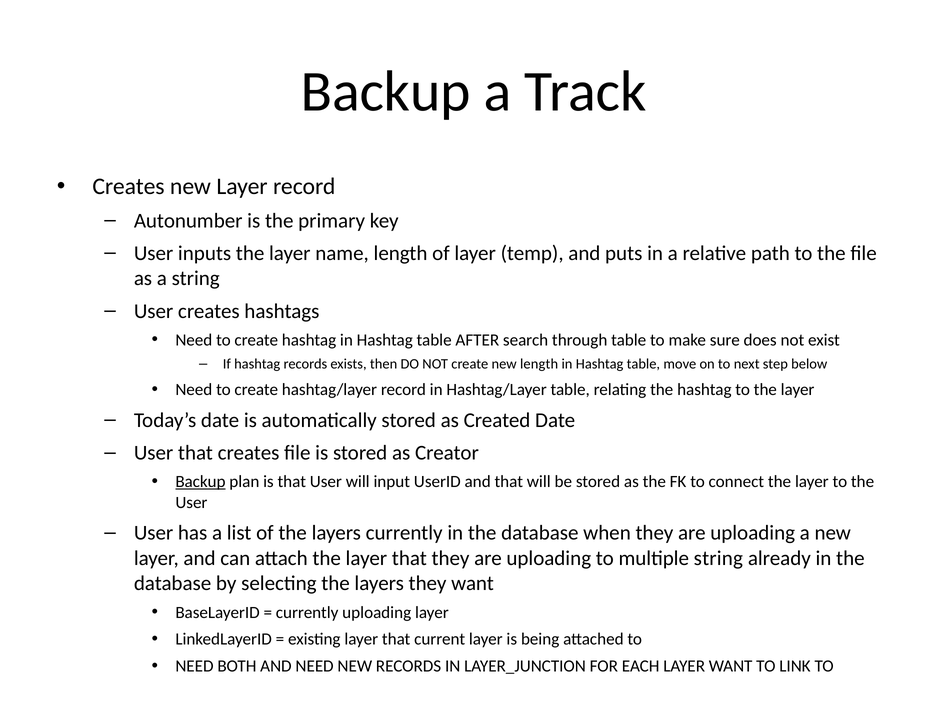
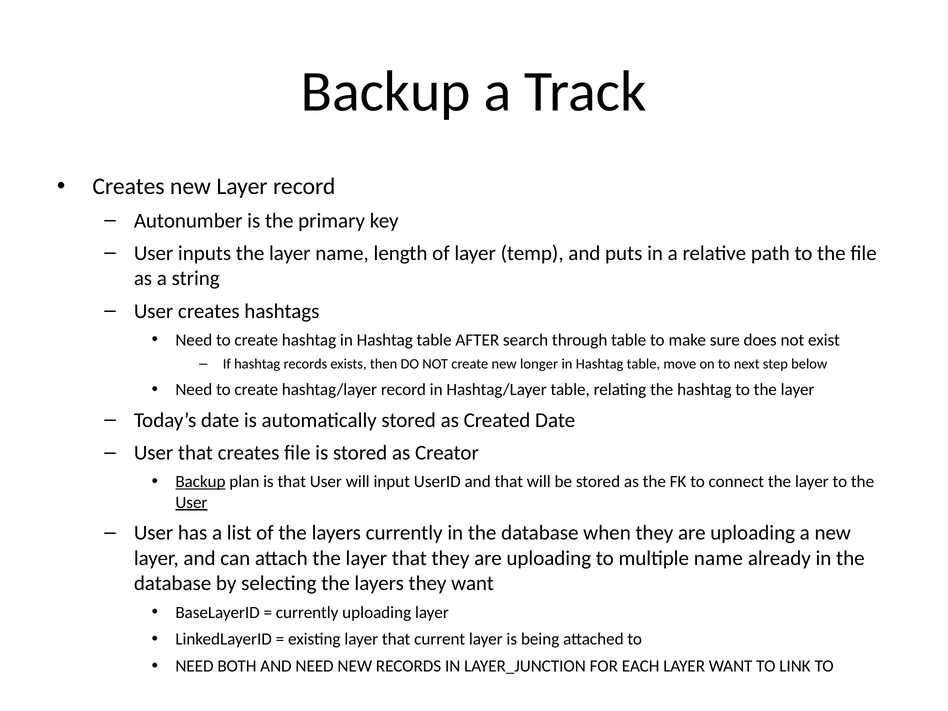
new length: length -> longer (539, 364)
User underline: none -> present (191, 502)
multiple string: string -> name (718, 558)
